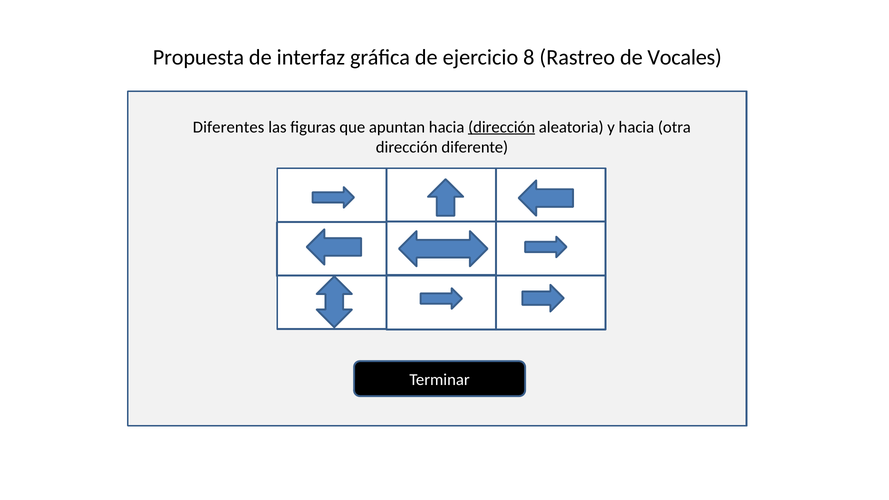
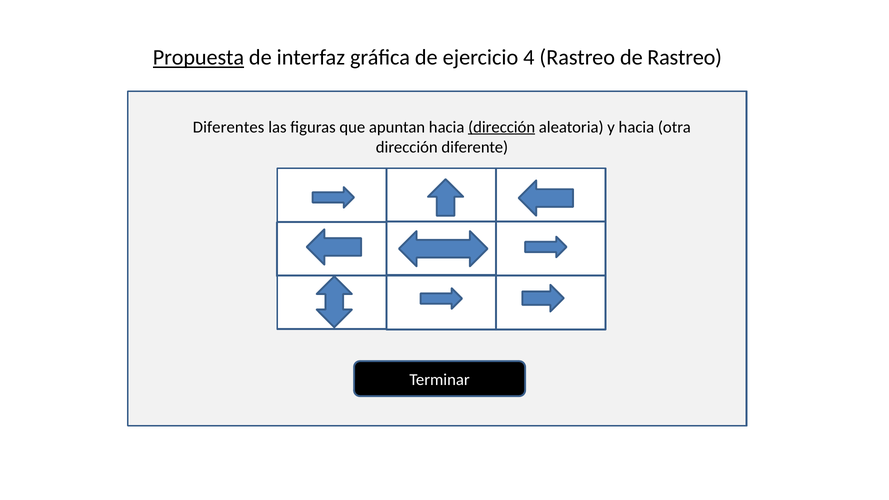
Propuesta underline: none -> present (198, 58)
8: 8 -> 4 (529, 58)
de Vocales: Vocales -> Rastreo (685, 58)
